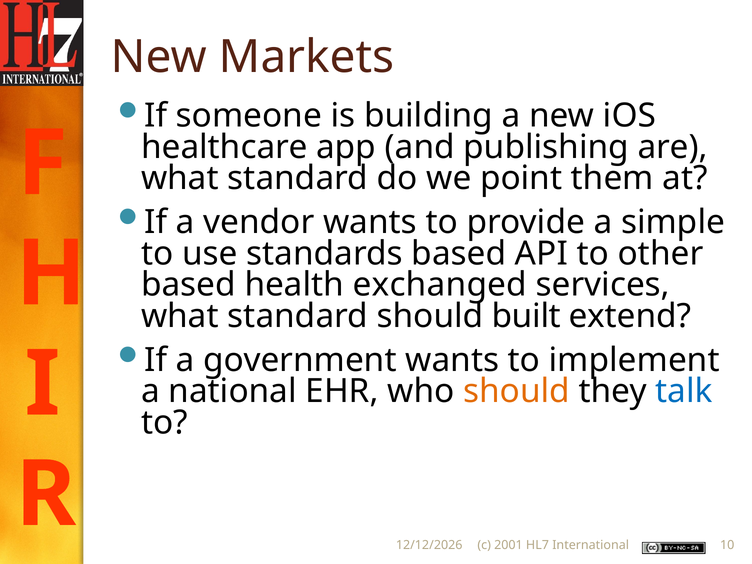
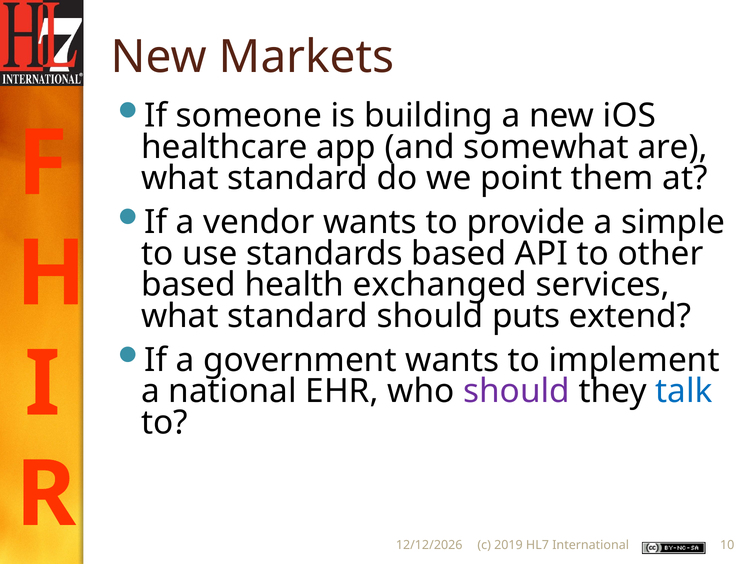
publishing: publishing -> somewhat (546, 147)
built: built -> puts (526, 316)
should colour: orange -> purple (517, 391)
2001: 2001 -> 2019 (508, 545)
